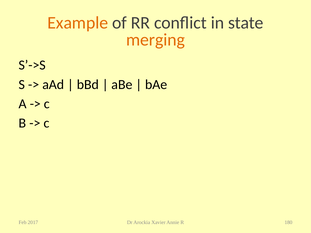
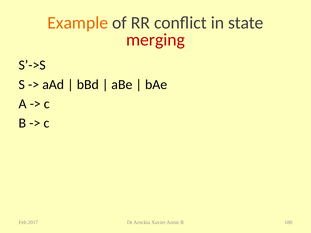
merging colour: orange -> red (155, 40)
